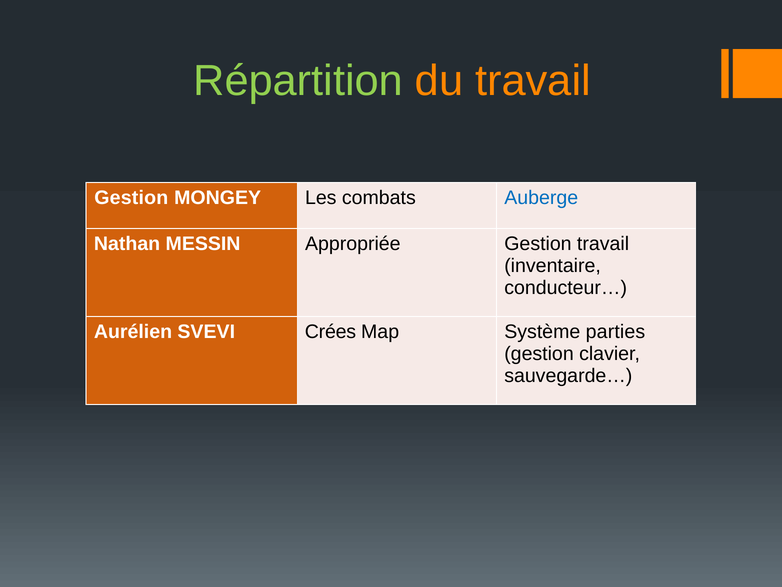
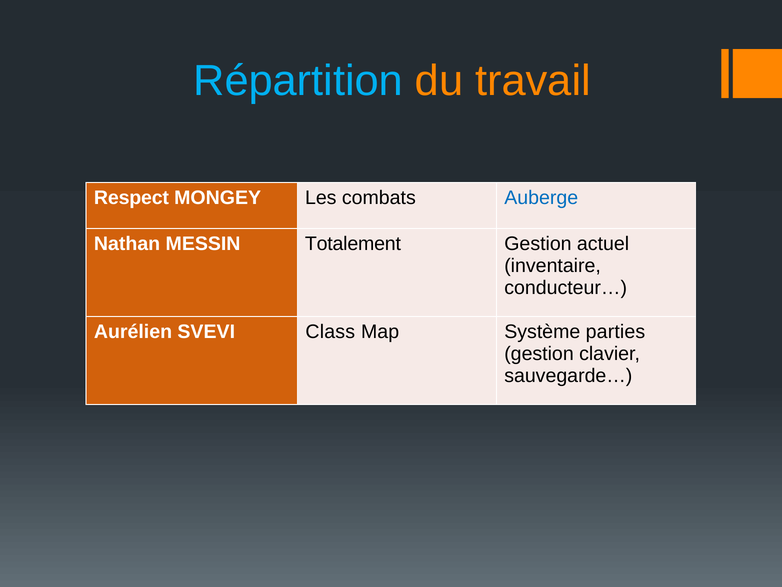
Répartition colour: light green -> light blue (298, 81)
Gestion: Gestion -> Respect (131, 197)
Appropriée: Appropriée -> Totalement (353, 244)
Gestion travail: travail -> actuel (603, 244)
Crées: Crées -> Class (330, 331)
